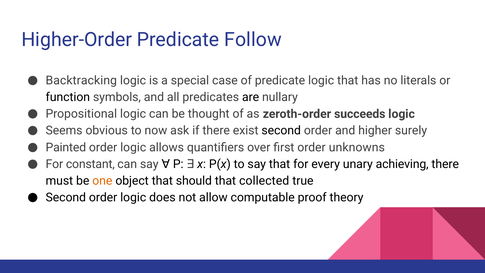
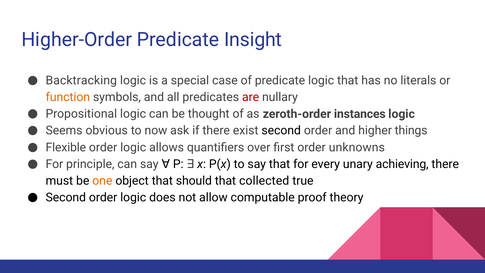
Follow: Follow -> Insight (253, 40)
function colour: black -> orange (68, 97)
are colour: black -> red (251, 97)
succeeds: succeeds -> instances (360, 114)
surely: surely -> things (411, 131)
Painted: Painted -> Flexible (66, 147)
constant: constant -> principle (90, 164)
